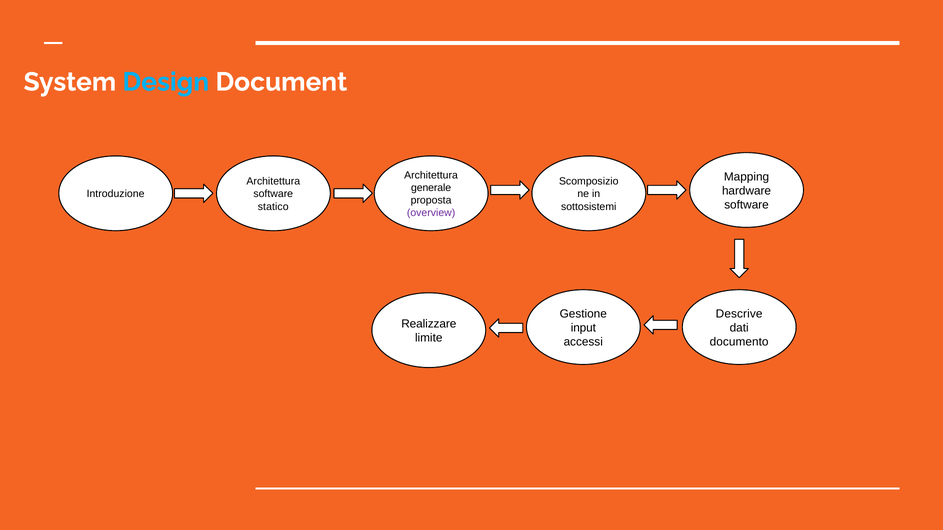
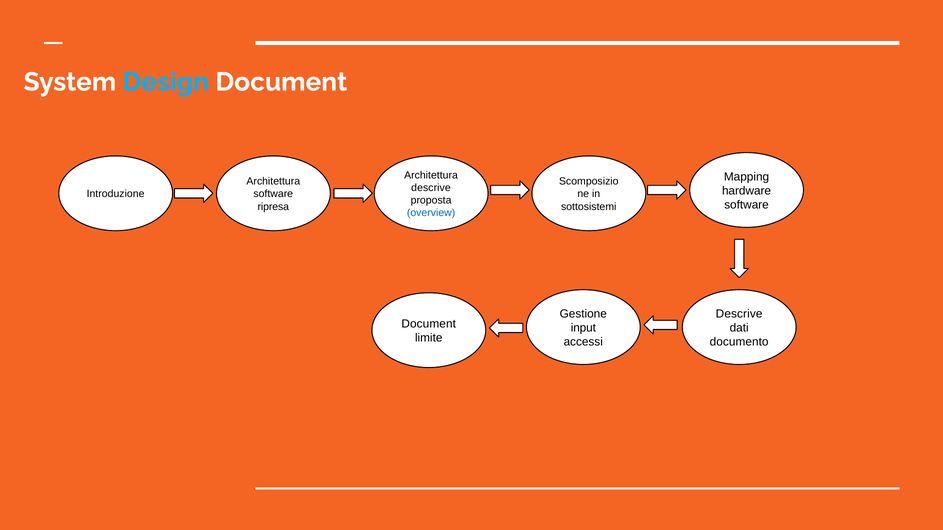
generale: generale -> descrive (431, 188)
statico: statico -> ripresa (273, 207)
overview colour: purple -> blue (431, 213)
Realizzare: Realizzare -> Document (429, 324)
